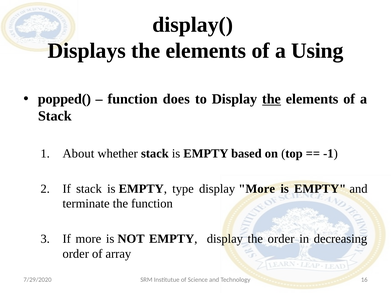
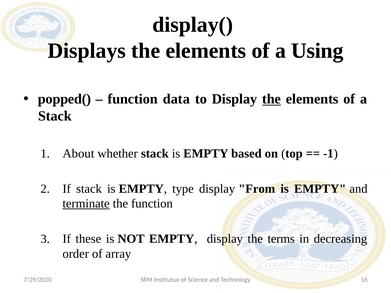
does: does -> data (176, 99)
display More: More -> From (257, 189)
terminate underline: none -> present (86, 204)
If more: more -> these (88, 239)
the order: order -> terms (281, 239)
